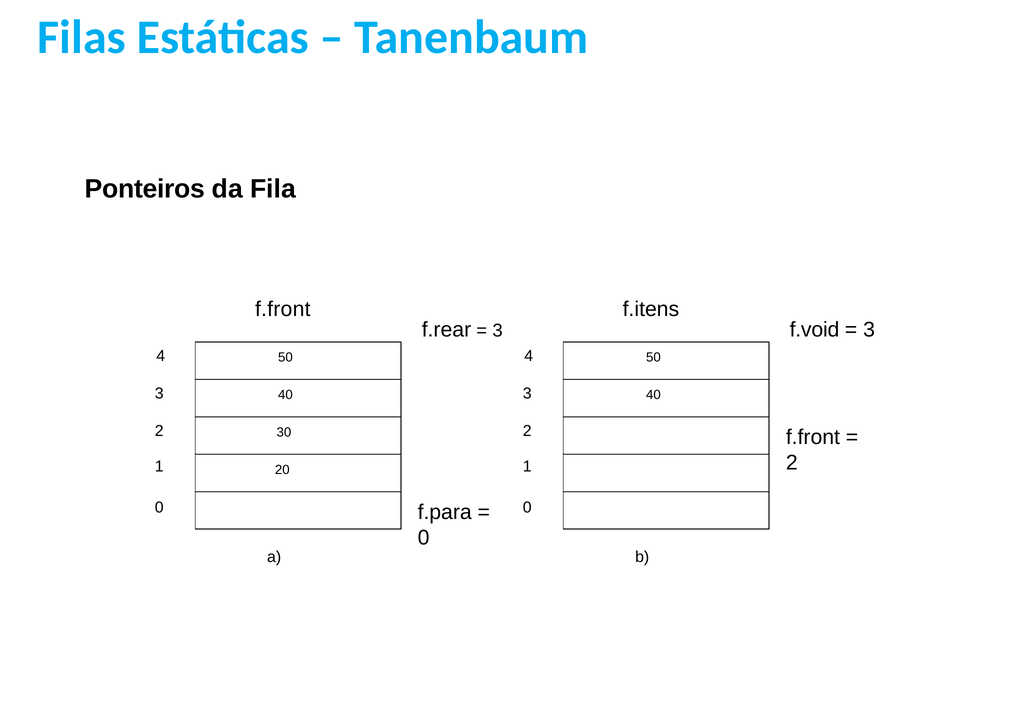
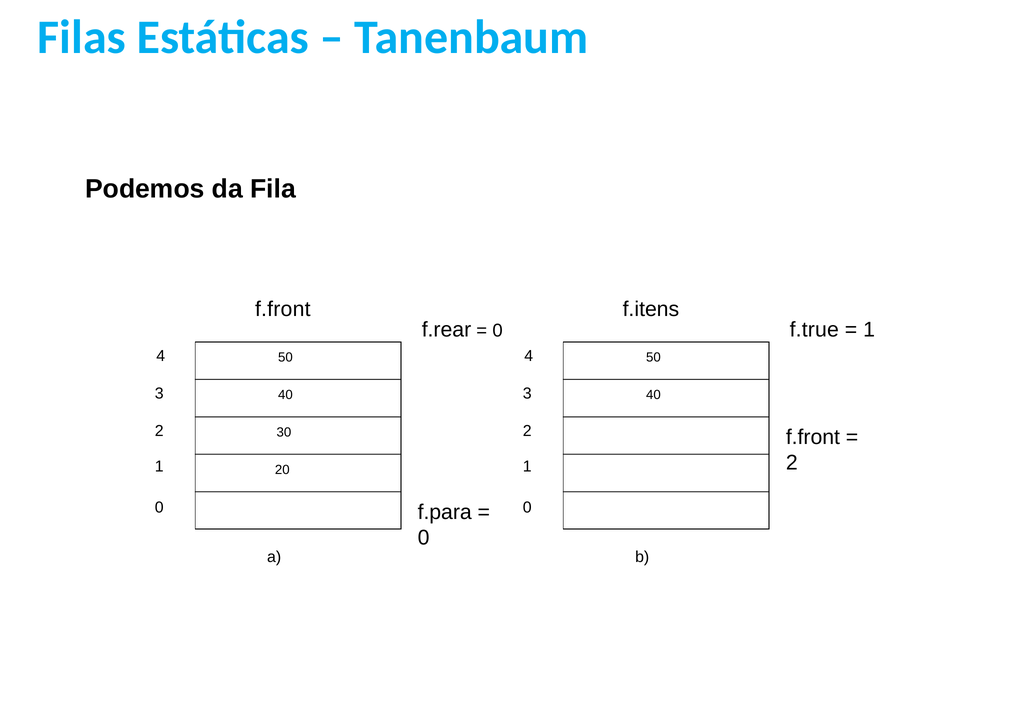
Ponteiros: Ponteiros -> Podemos (145, 189)
3: 3 -> 0 (498, 330)
f.void: f.void -> f.true (814, 329)
3: 3 -> 1 (869, 329)
